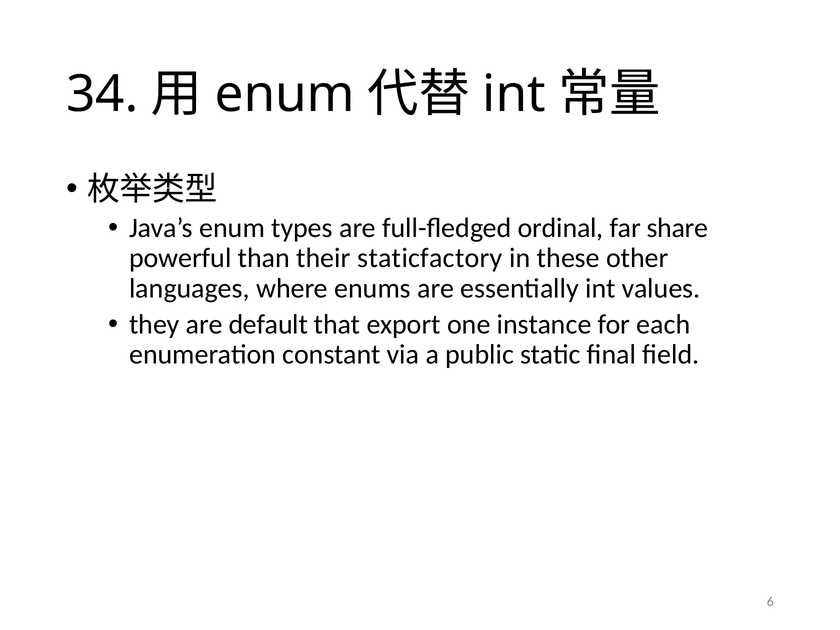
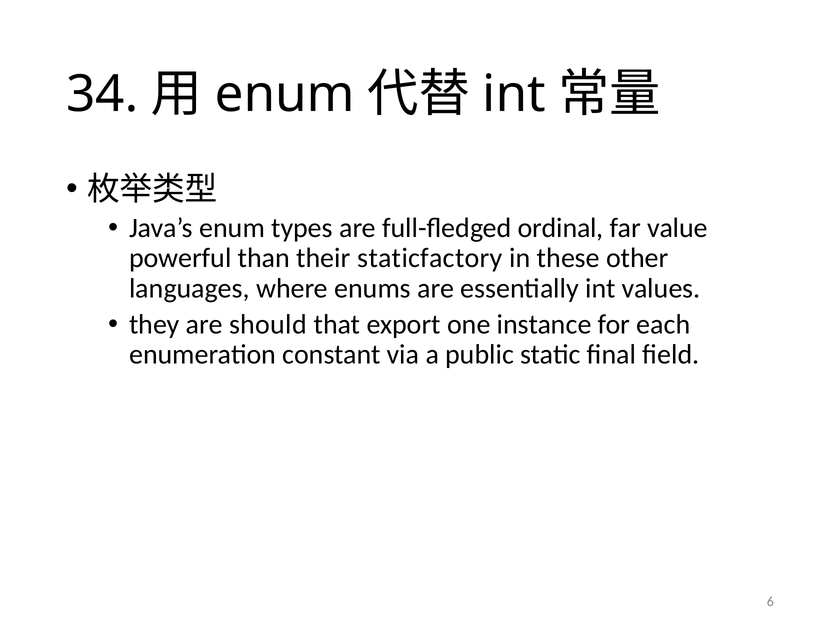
share: share -> value (677, 228)
default: default -> should (268, 324)
